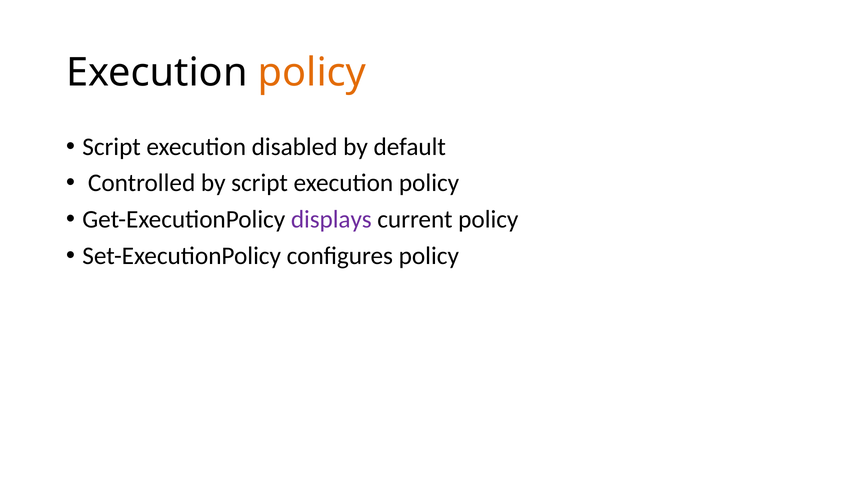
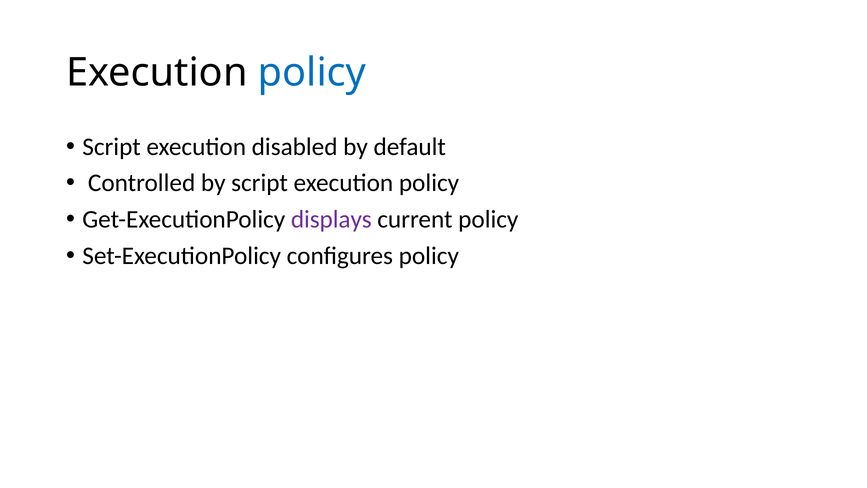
policy colour: orange -> blue (312, 73)
